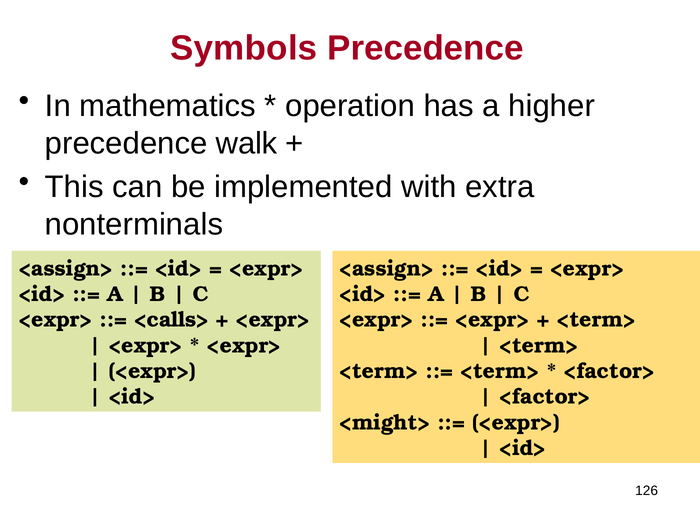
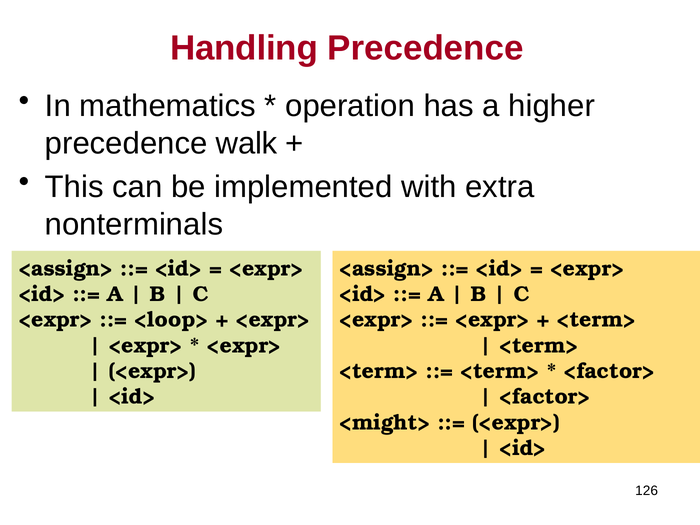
Symbols: Symbols -> Handling (244, 48)
<calls>: <calls> -> <loop> (171, 320)
